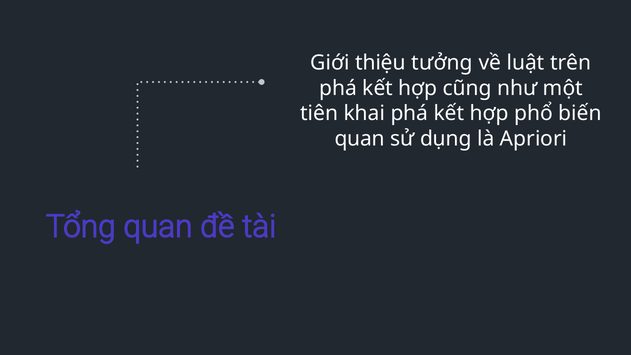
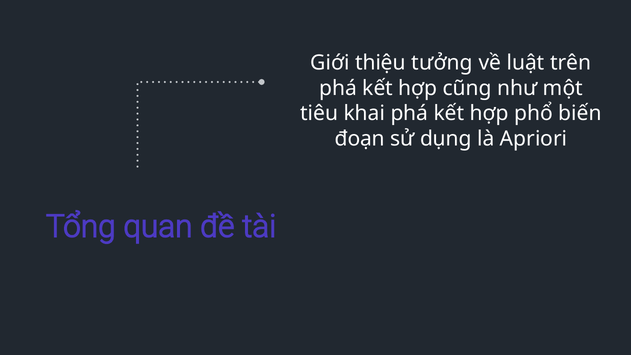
tiên: tiên -> tiêu (319, 113)
quan: quan -> đoạn (360, 139)
